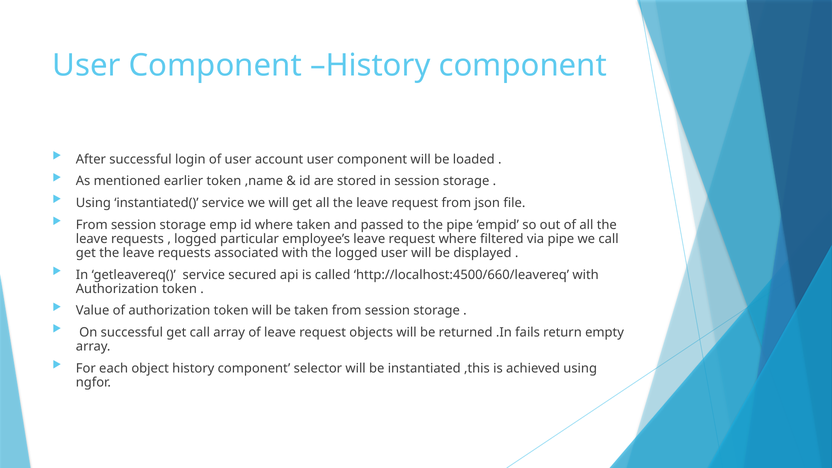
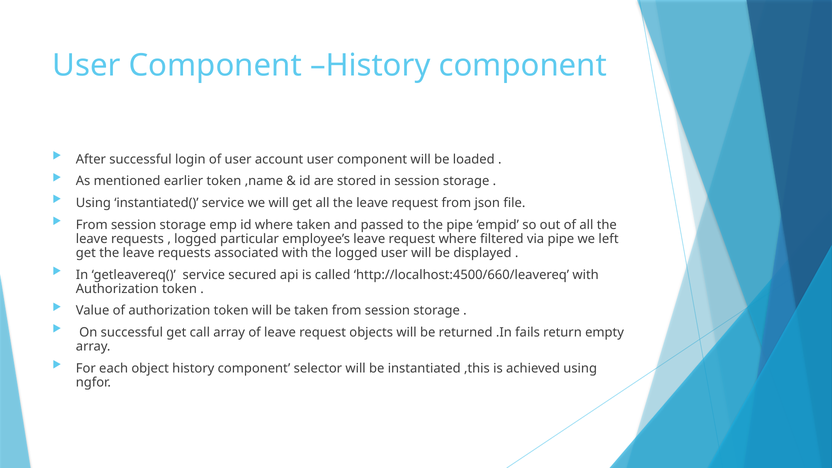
we call: call -> left (609, 239)
